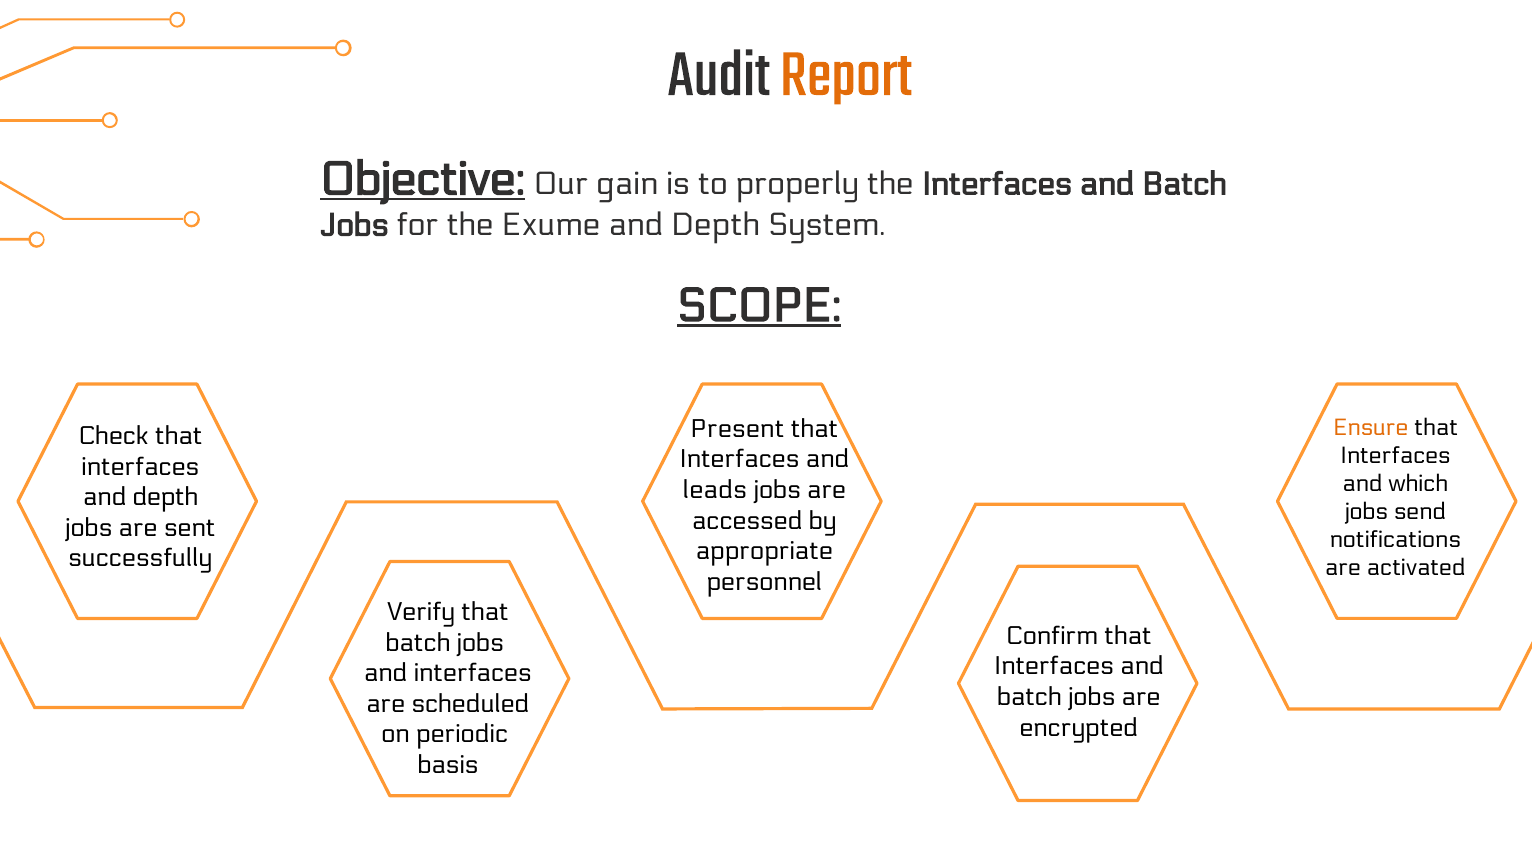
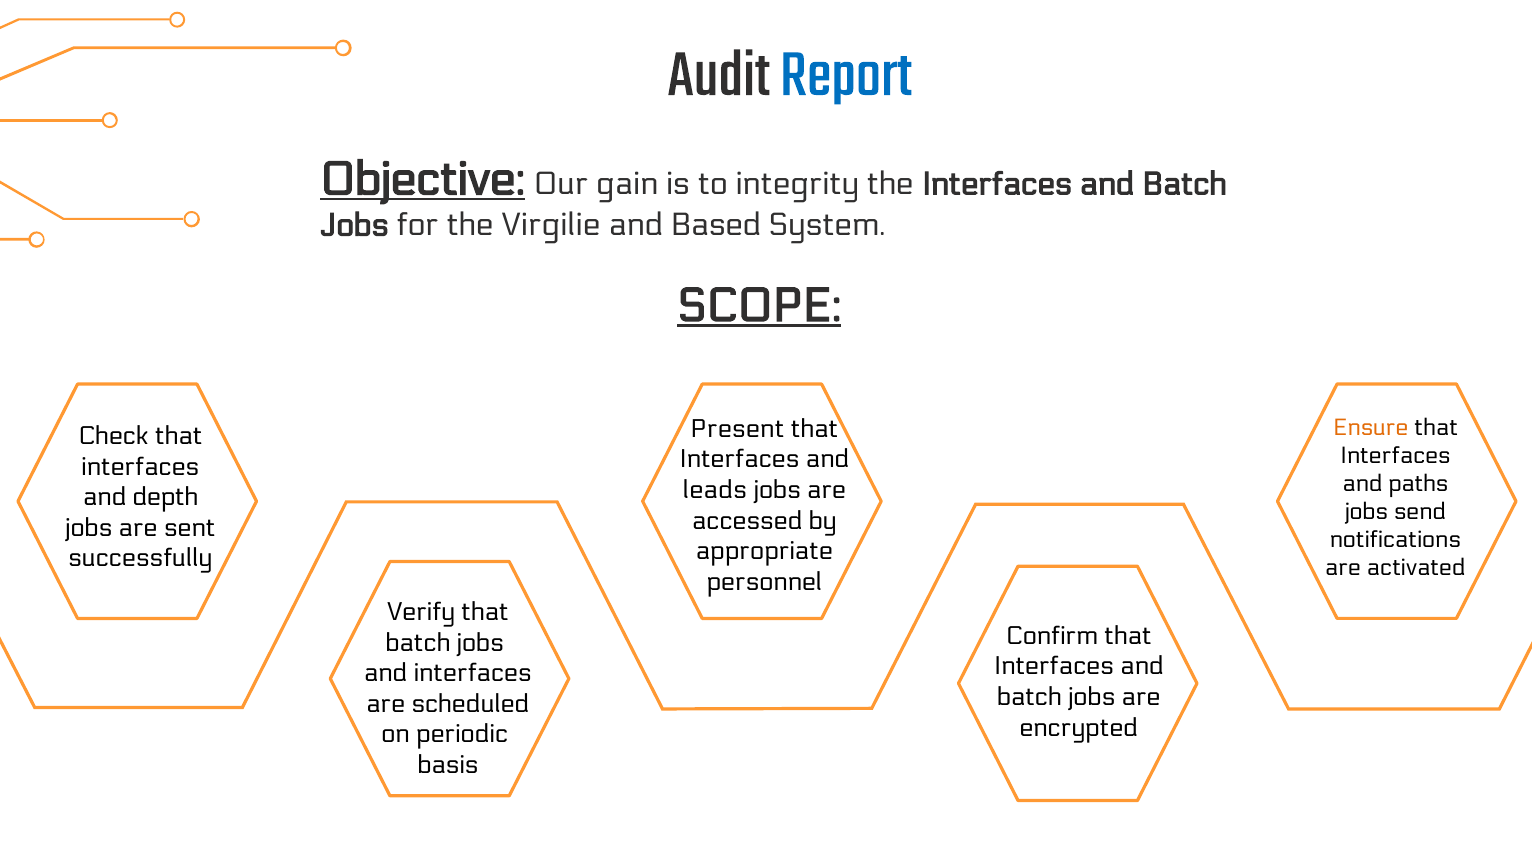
Report colour: orange -> blue (846, 73)
properly: properly -> integrity (797, 184)
Exume: Exume -> Virgilie (551, 225)
Depth: Depth -> Based (716, 225)
which: which -> paths (1418, 483)
